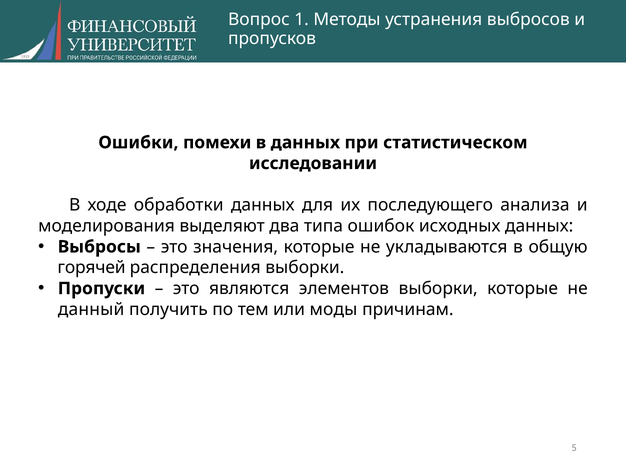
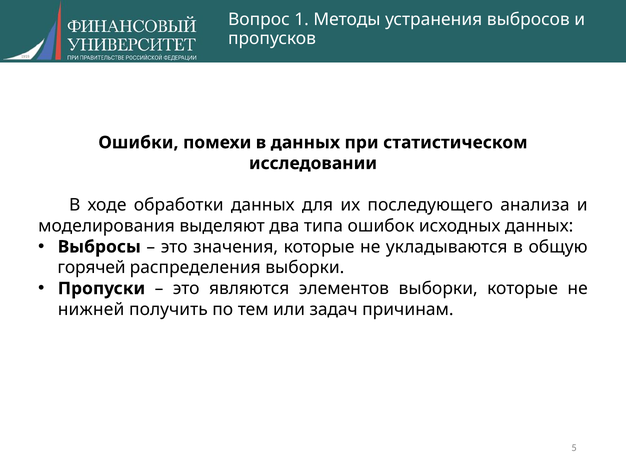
данный: данный -> нижней (91, 310)
моды: моды -> задач (334, 310)
